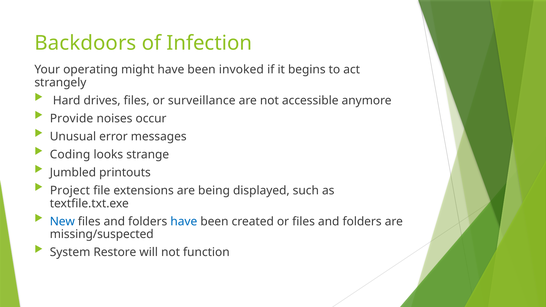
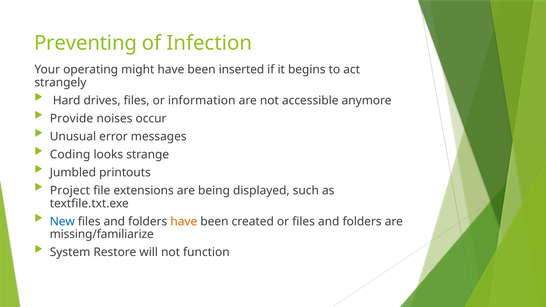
Backdoors: Backdoors -> Preventing (86, 43)
invoked: invoked -> inserted (241, 70)
surveillance: surveillance -> information (202, 101)
have colour: blue -> orange (184, 222)
missing/suspected: missing/suspected -> missing/familiarize (102, 234)
